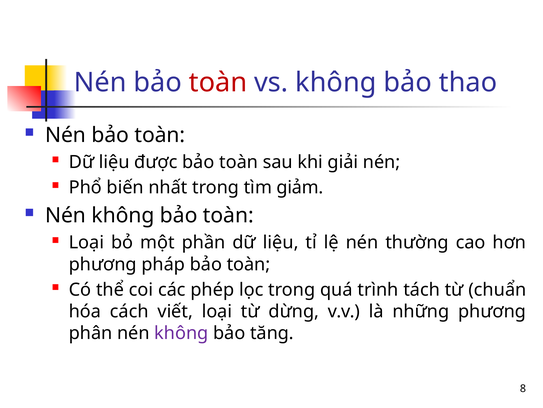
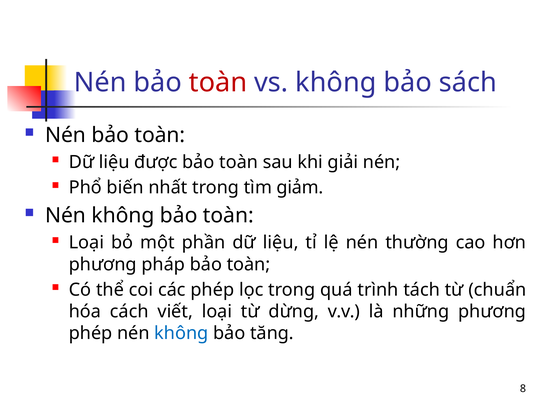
thao: thao -> sách (468, 82)
phân: phân -> phép (91, 333)
không colour: purple -> blue (181, 333)
